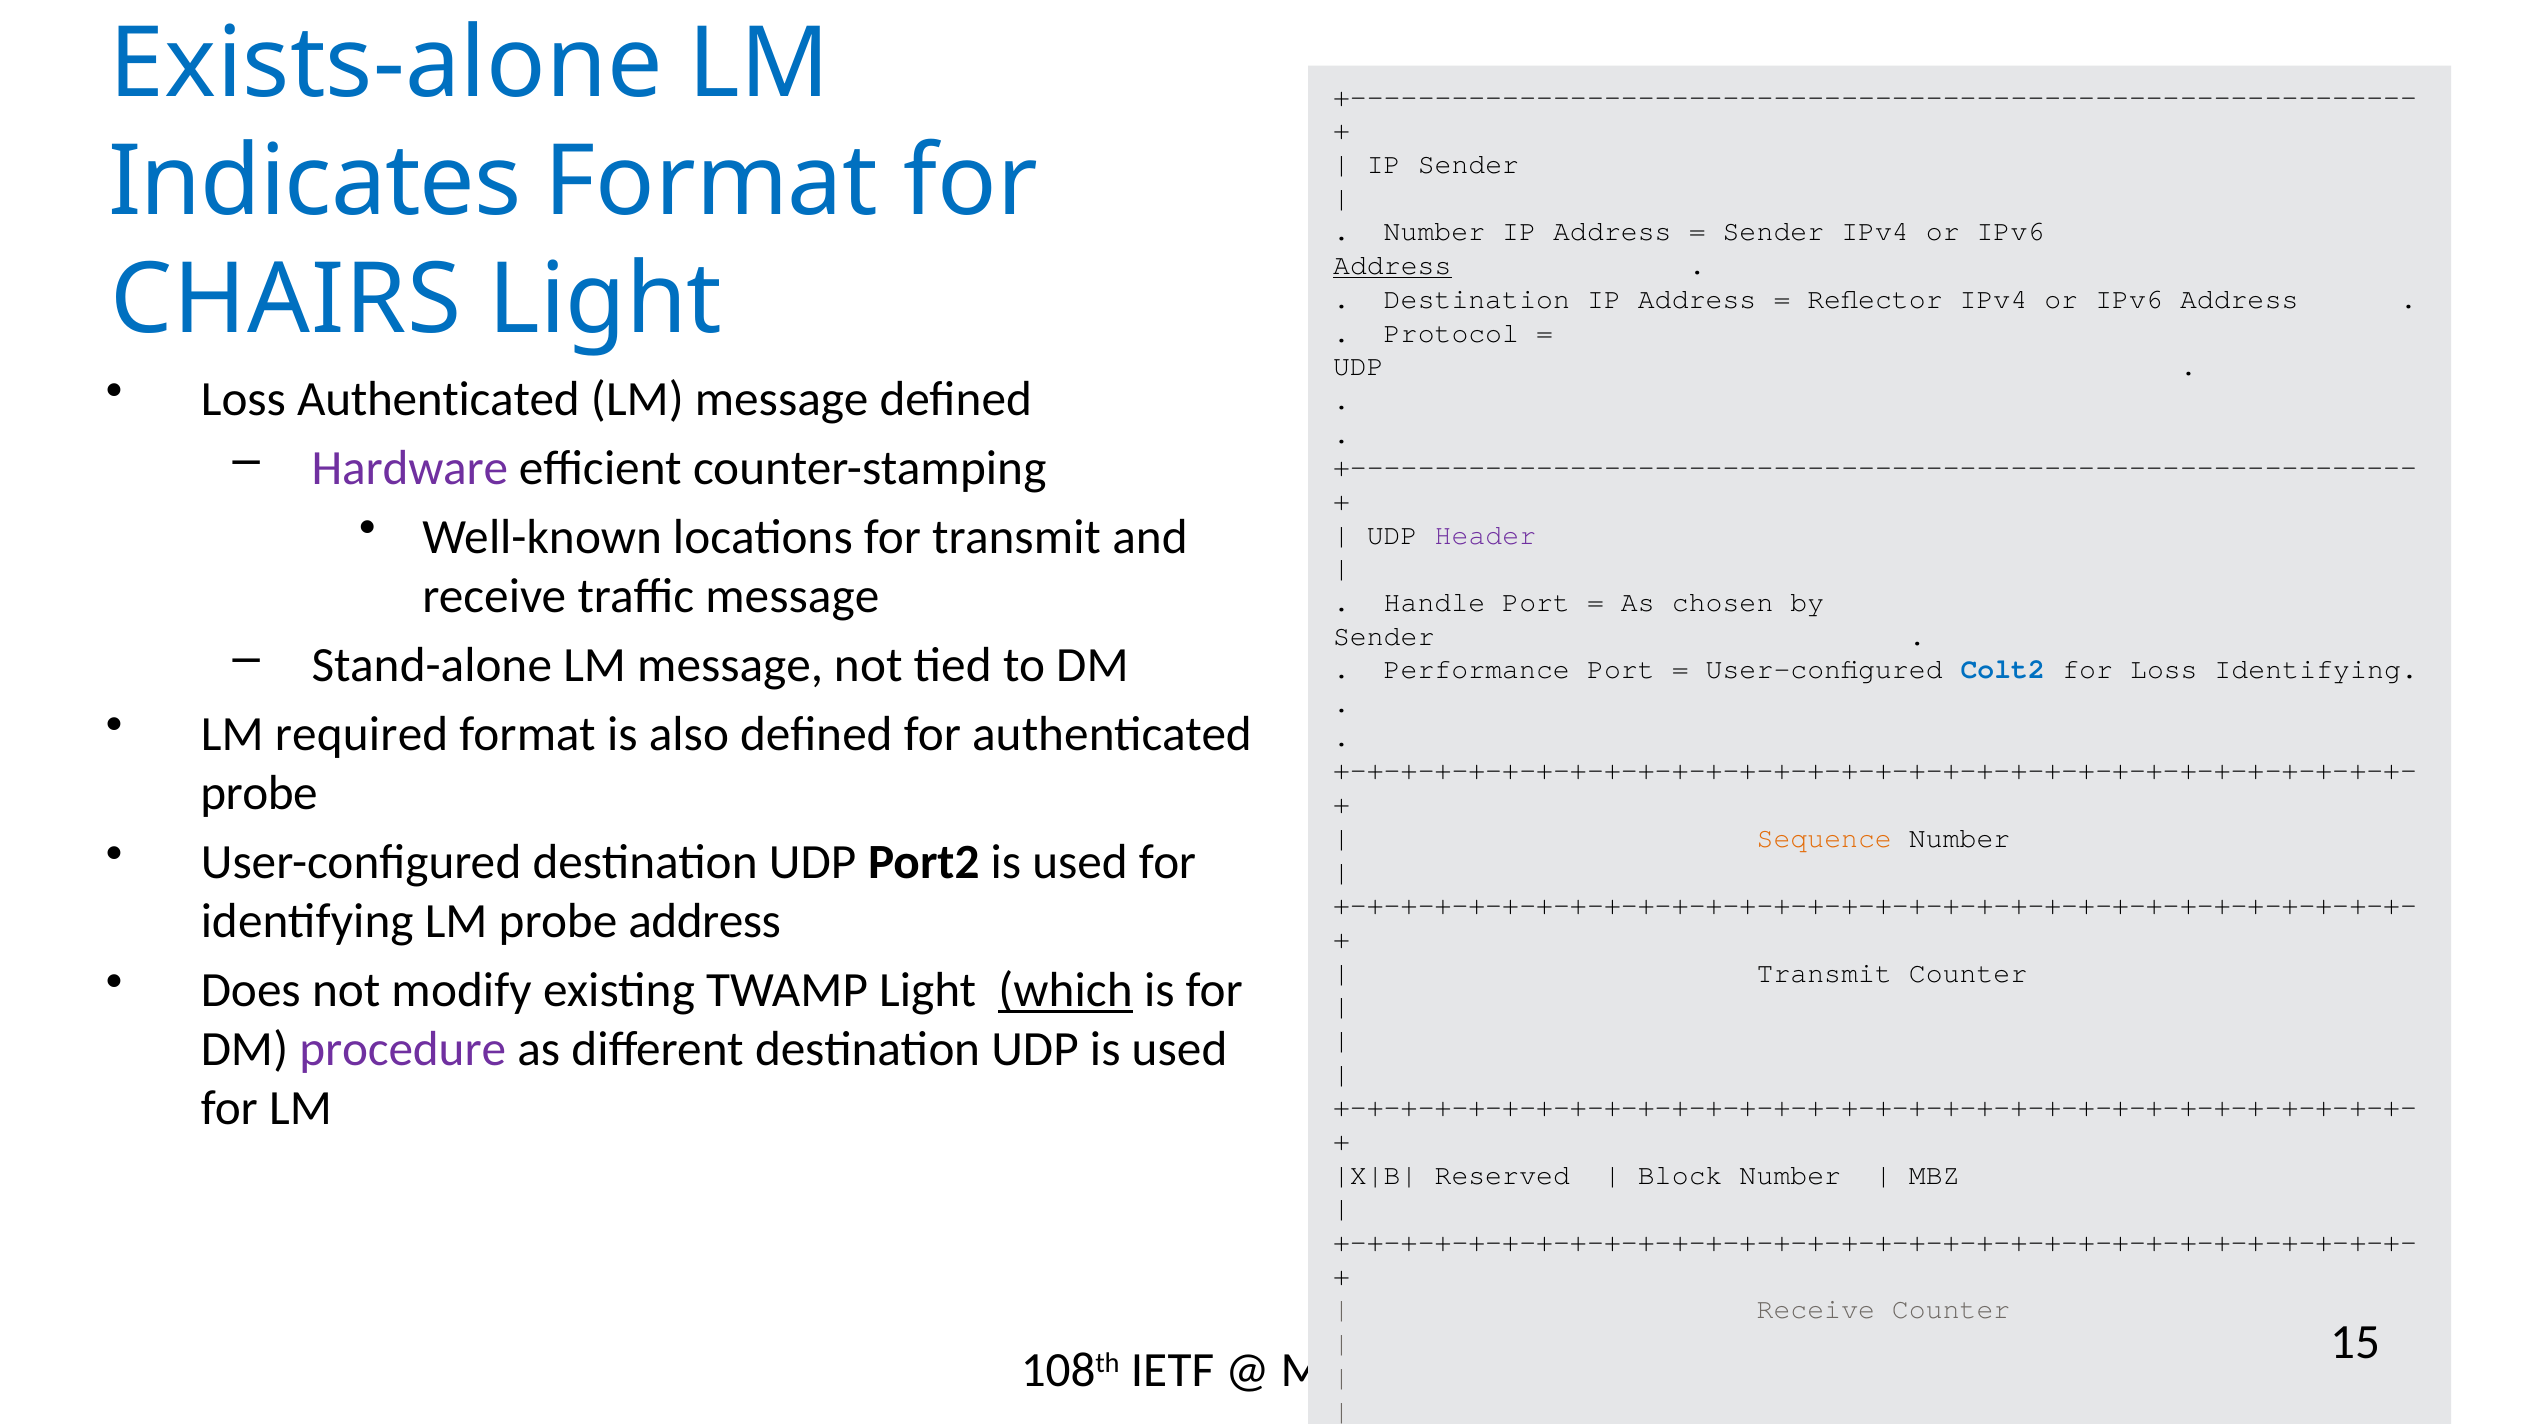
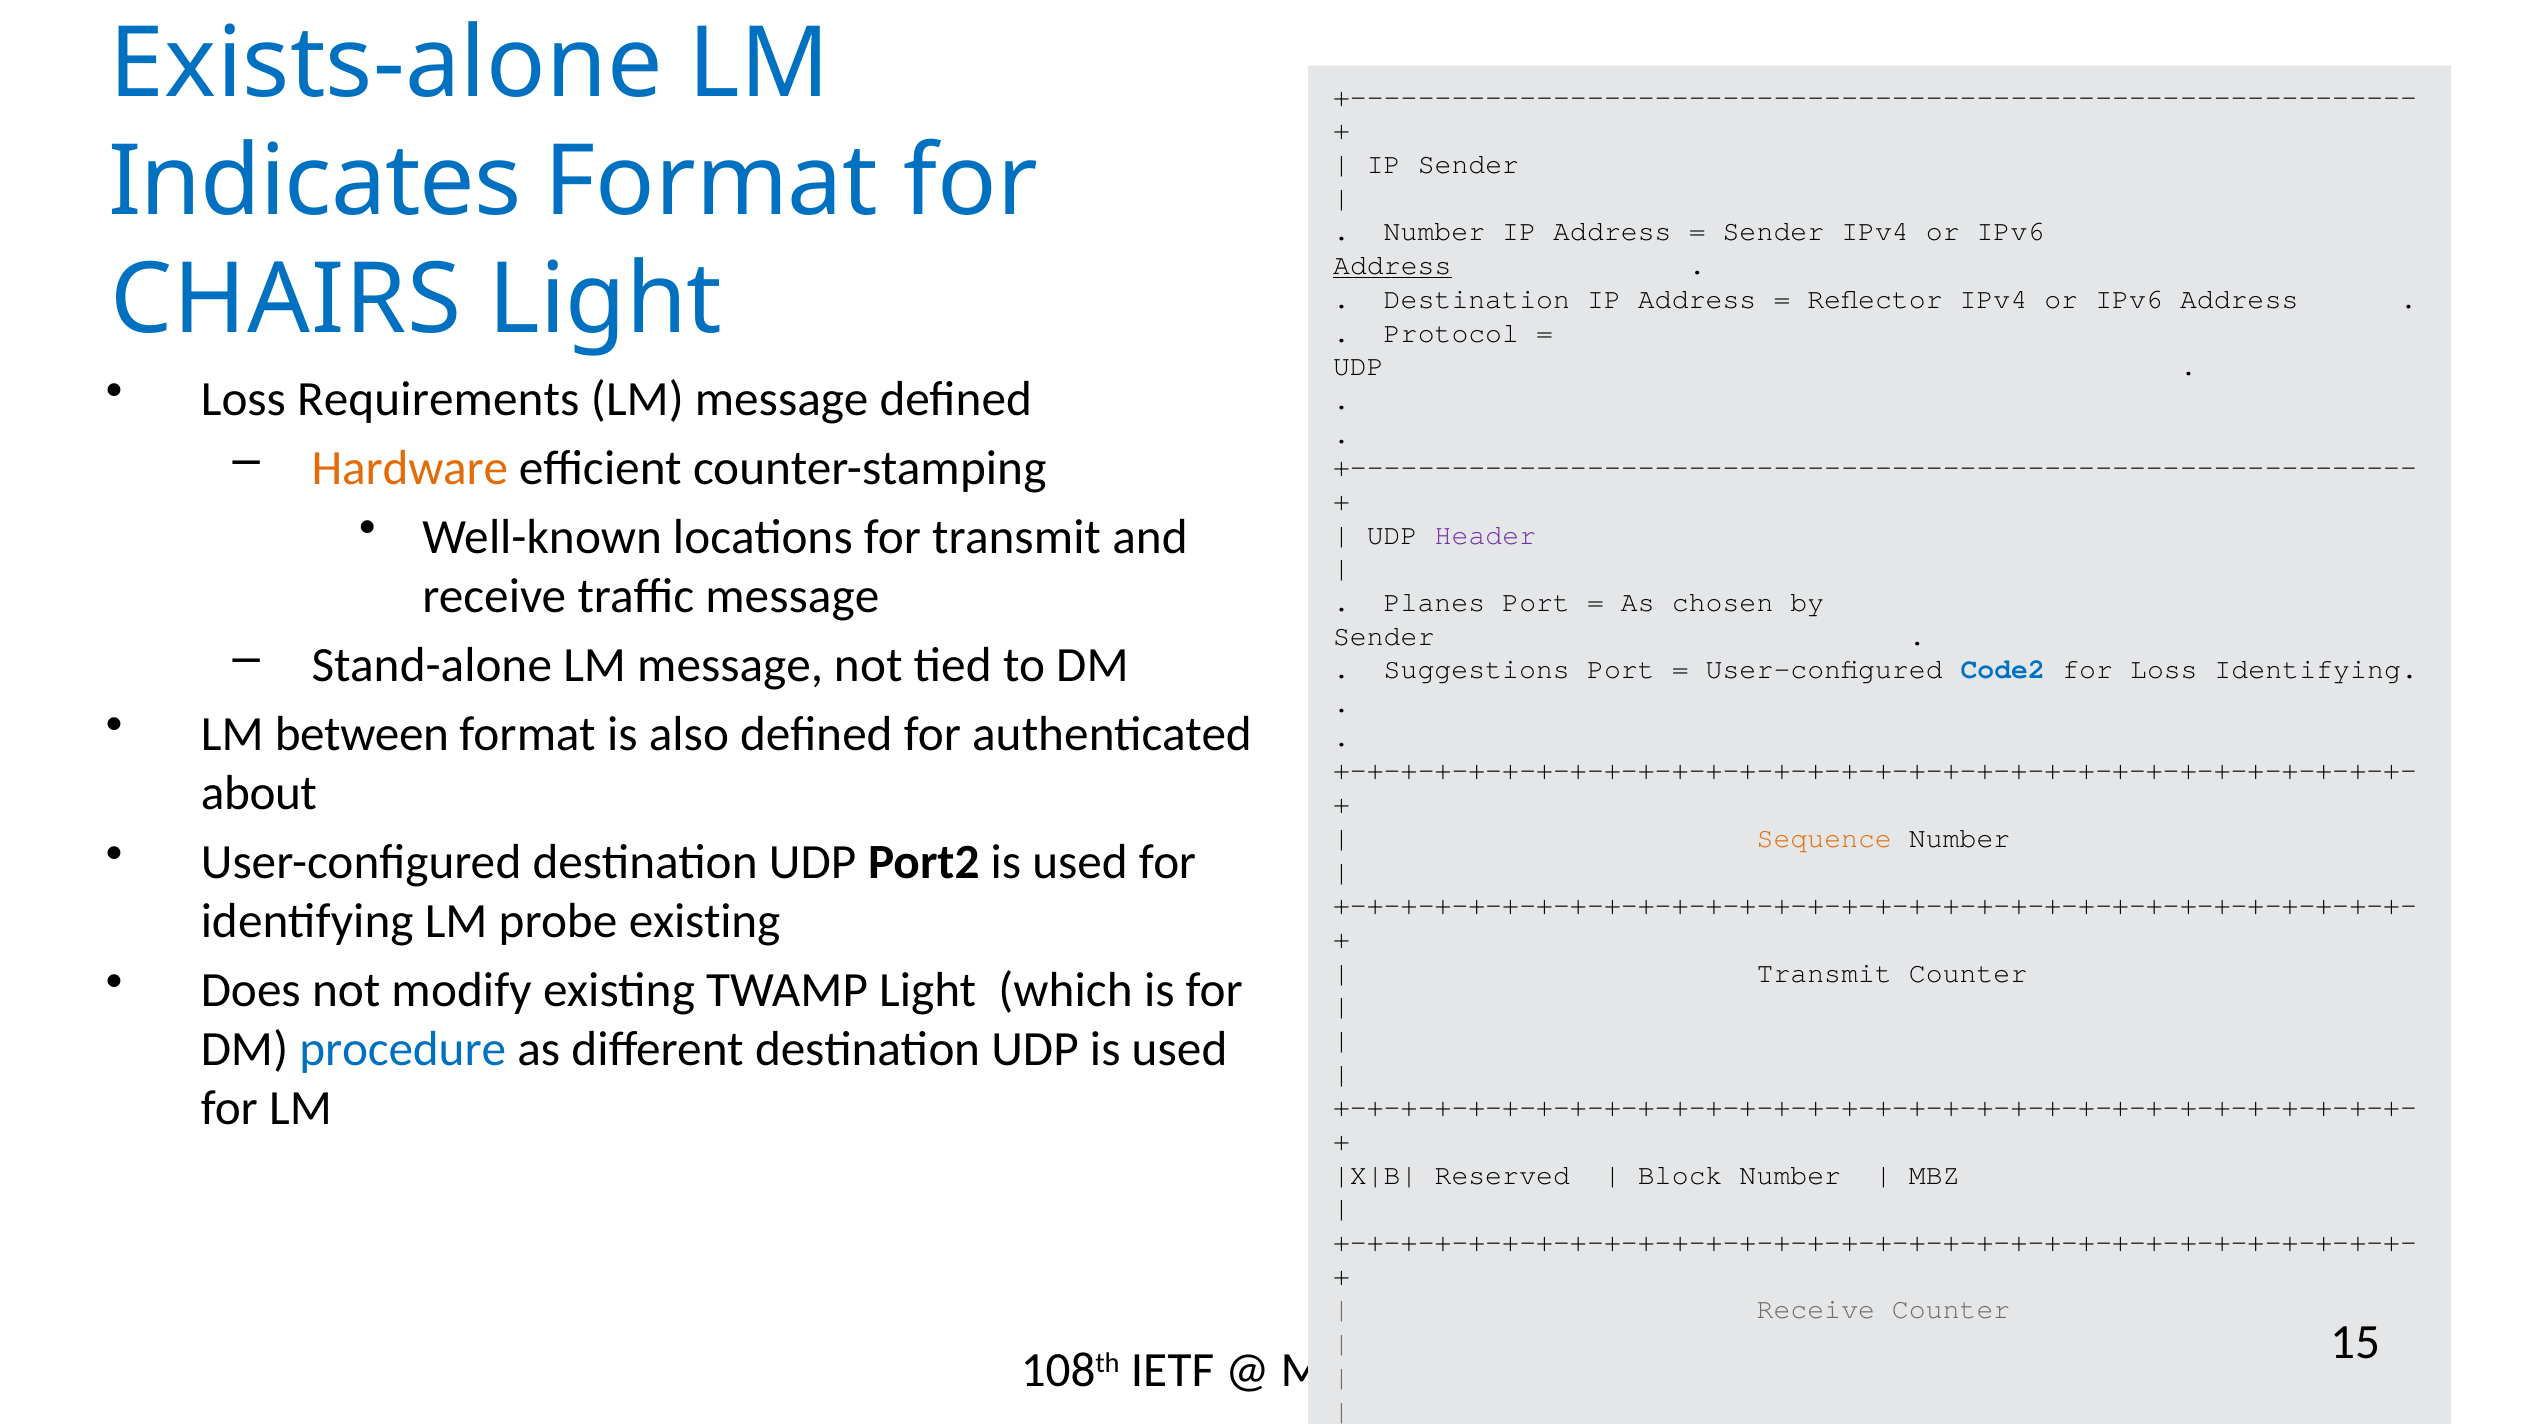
Loss Authenticated: Authenticated -> Requirements (438, 399)
Hardware colour: purple -> orange (410, 468)
Handle: Handle -> Planes (1434, 602)
Performance: Performance -> Suggestions (1477, 670)
Colt2: Colt2 -> Code2 (2003, 670)
required: required -> between (362, 734)
probe: probe -> about (259, 793)
probe address: address -> existing (705, 921)
which underline: present -> none (1066, 990)
procedure colour: purple -> blue (403, 1049)
